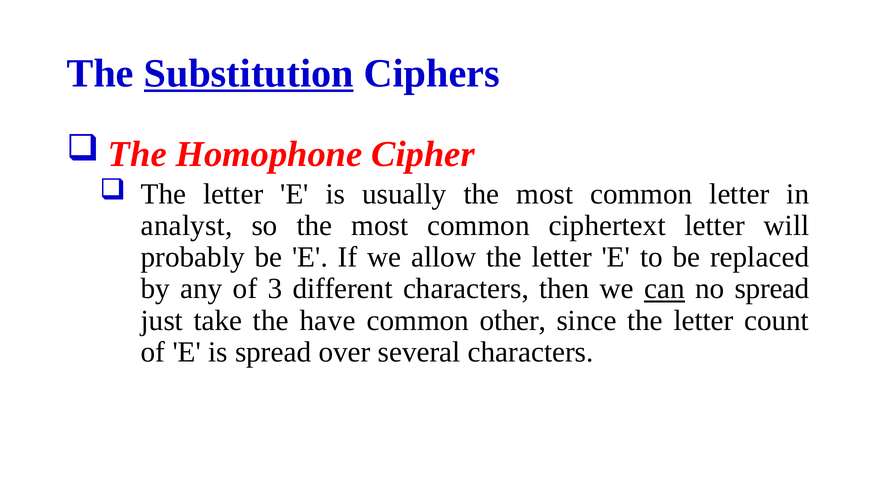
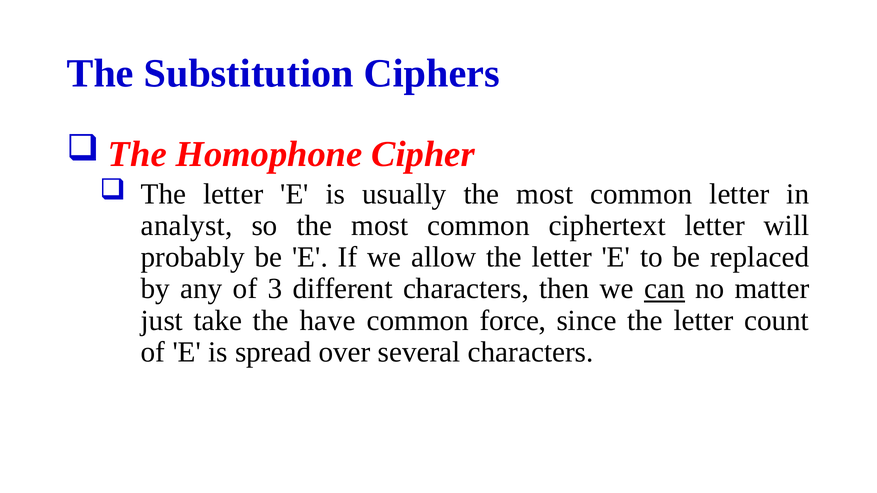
Substitution underline: present -> none (249, 74)
no spread: spread -> matter (772, 289)
other: other -> force (513, 321)
